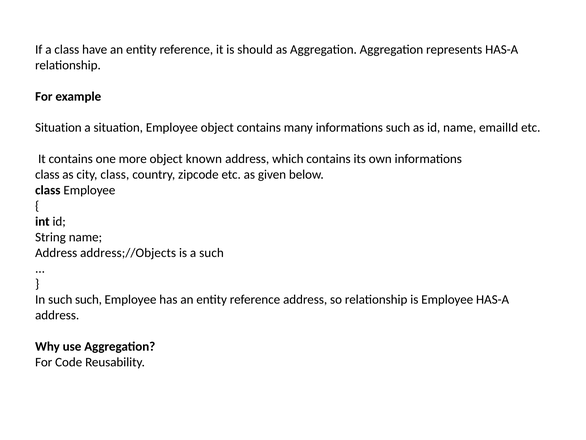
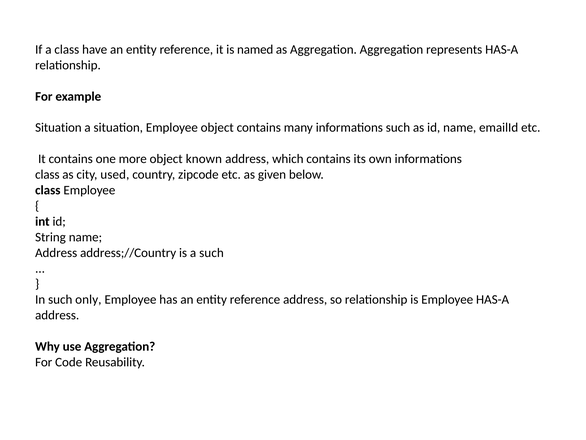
should: should -> named (255, 49)
city class: class -> used (115, 174)
address;//Objects: address;//Objects -> address;//Country (128, 252)
such such: such -> only (88, 299)
